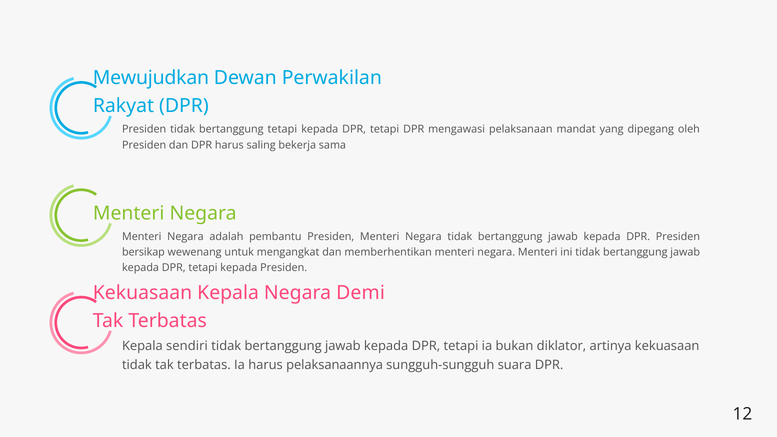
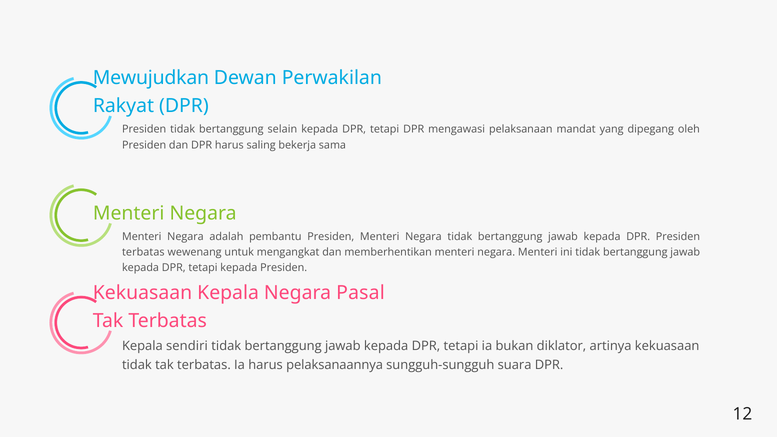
bertanggung tetapi: tetapi -> selain (282, 129)
bersikap: bersikap -> terbatas (143, 252)
Demi: Demi -> Pasal (361, 293)
